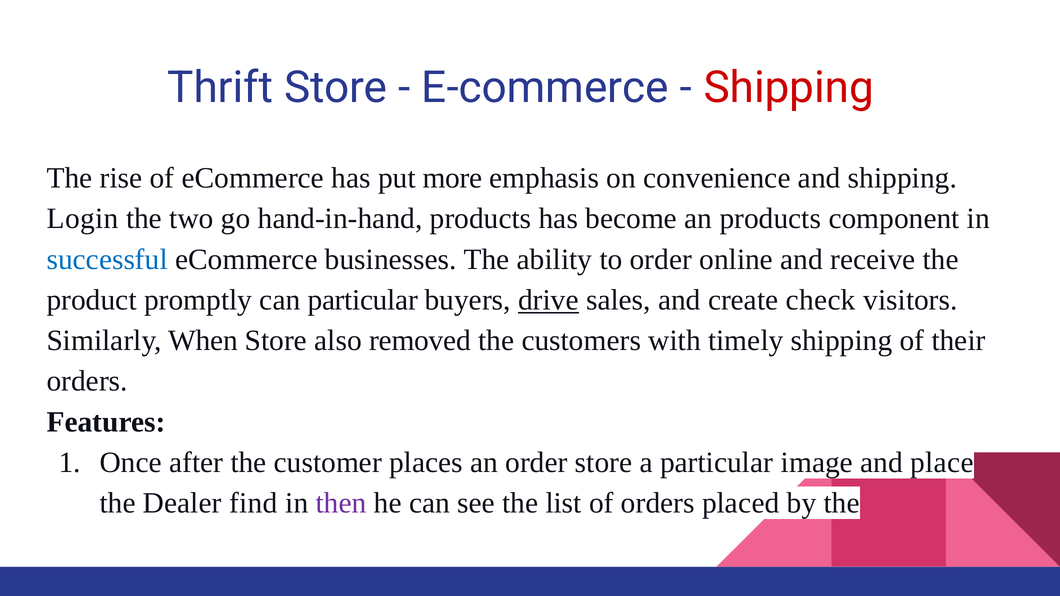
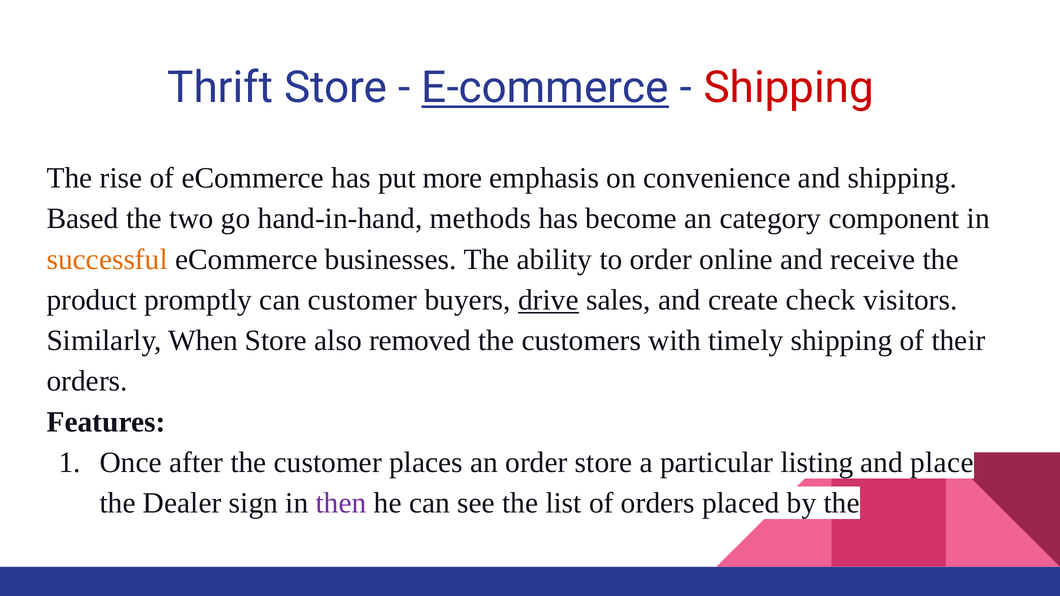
E-commerce underline: none -> present (545, 88)
Login: Login -> Based (83, 219)
hand-in-hand products: products -> methods (480, 219)
an products: products -> category (770, 219)
successful colour: blue -> orange (107, 259)
can particular: particular -> customer (363, 300)
image: image -> listing (817, 463)
find: find -> sign (253, 503)
